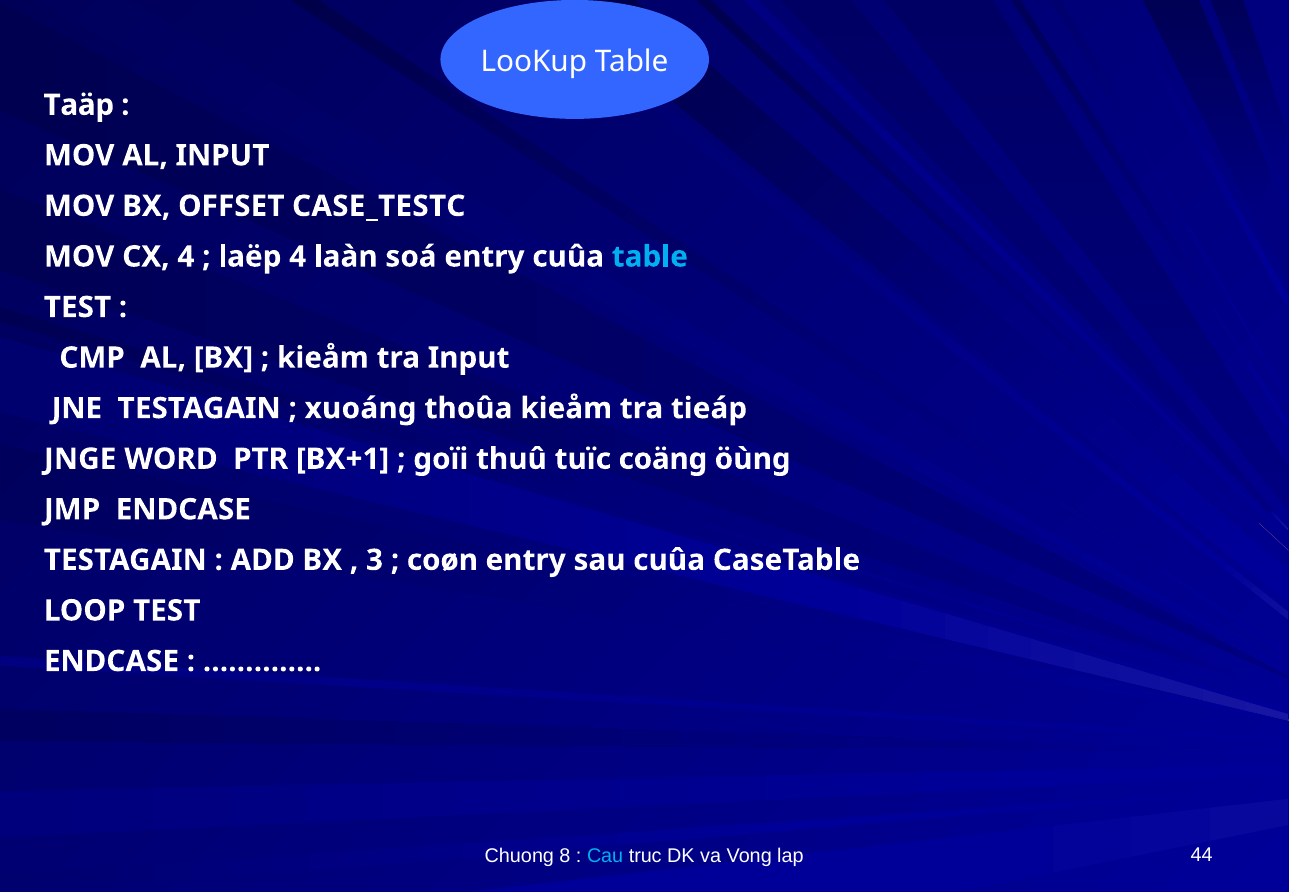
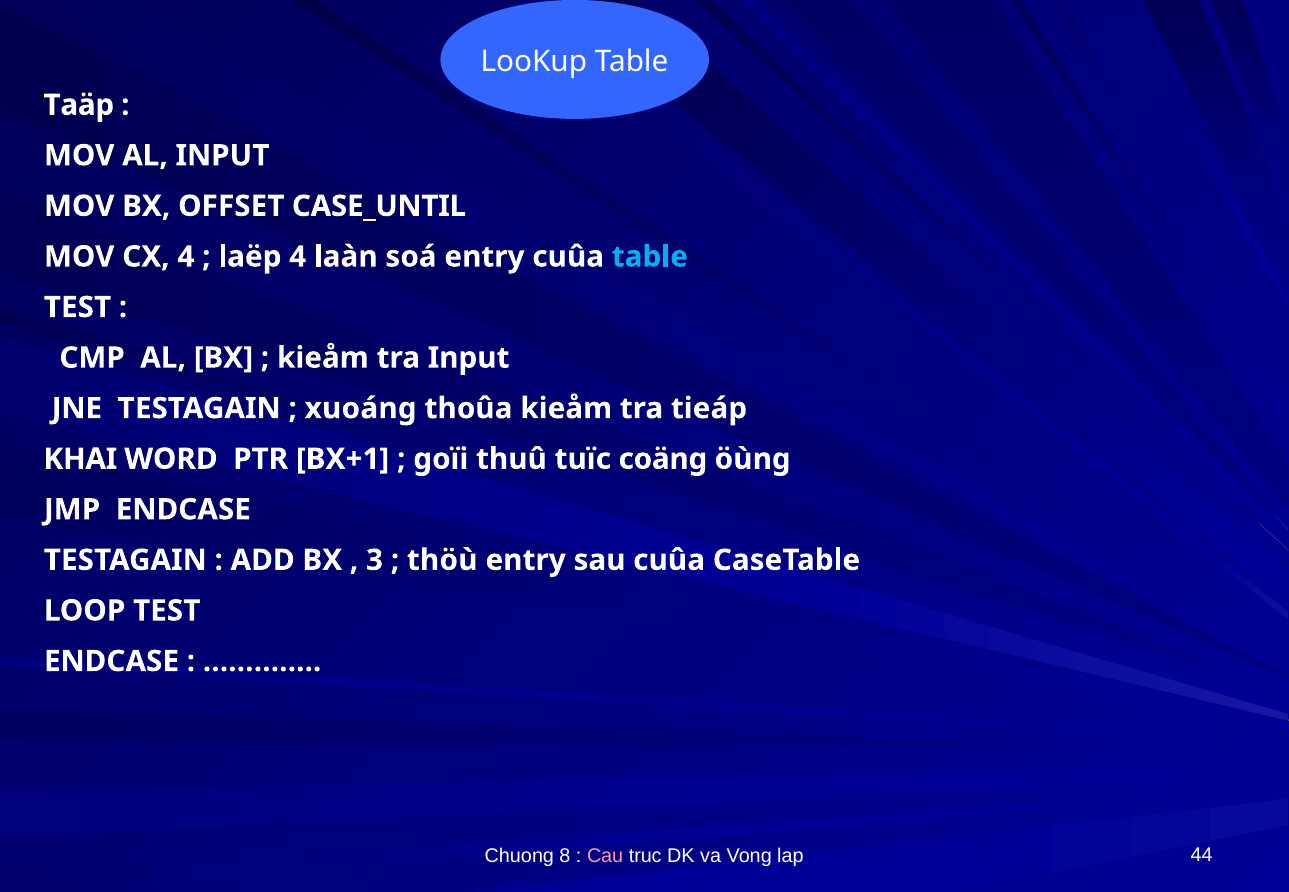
CASE_TESTC: CASE_TESTC -> CASE_UNTIL (379, 206)
JNGE: JNGE -> KHAI (80, 459)
coøn: coøn -> thöù (442, 560)
Cau colour: light blue -> pink (605, 856)
